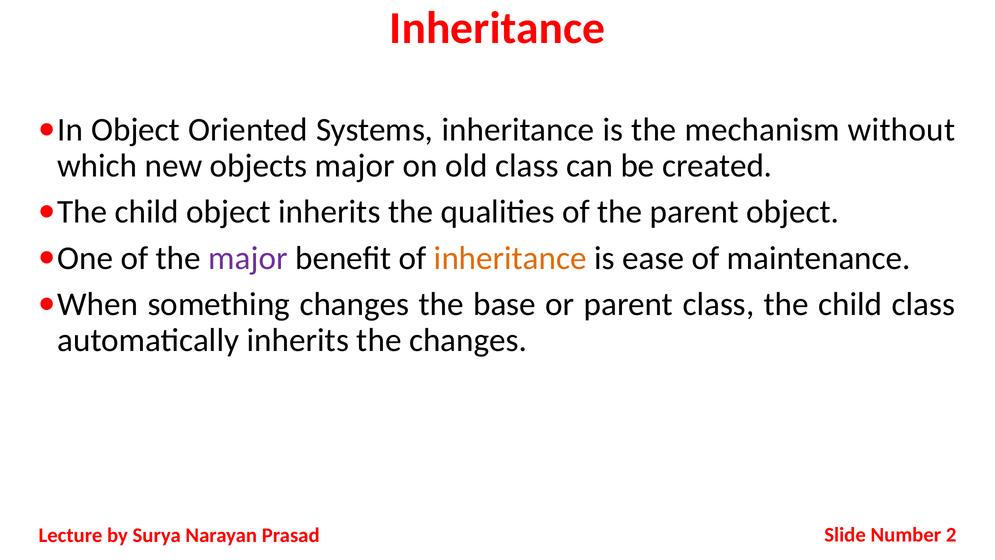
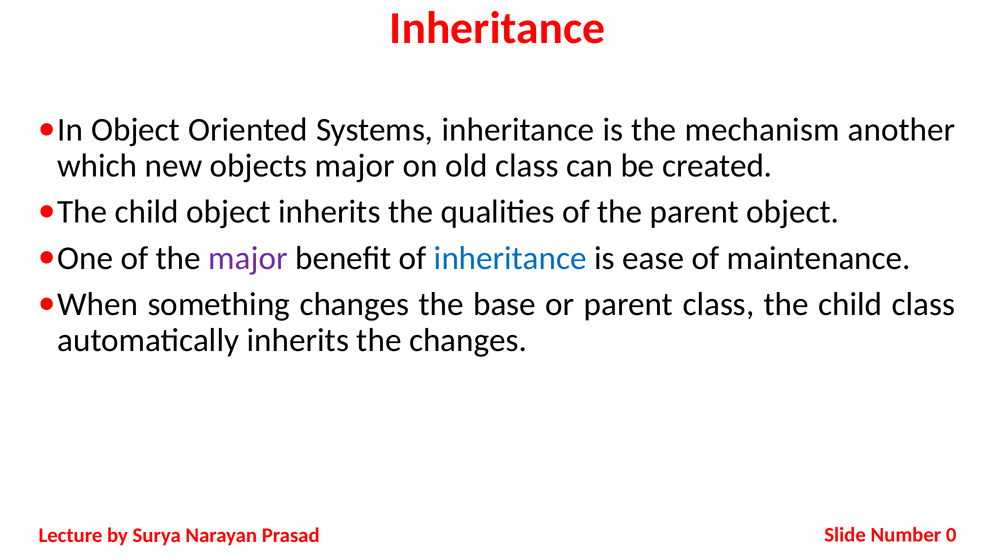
without: without -> another (902, 130)
inheritance colour: orange -> blue (510, 258)
2: 2 -> 0 (951, 535)
